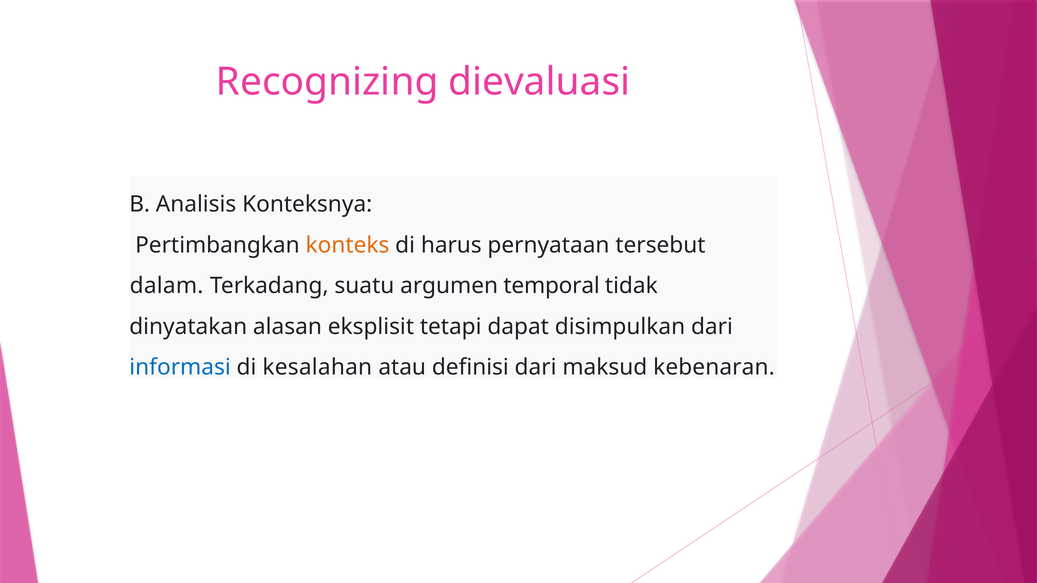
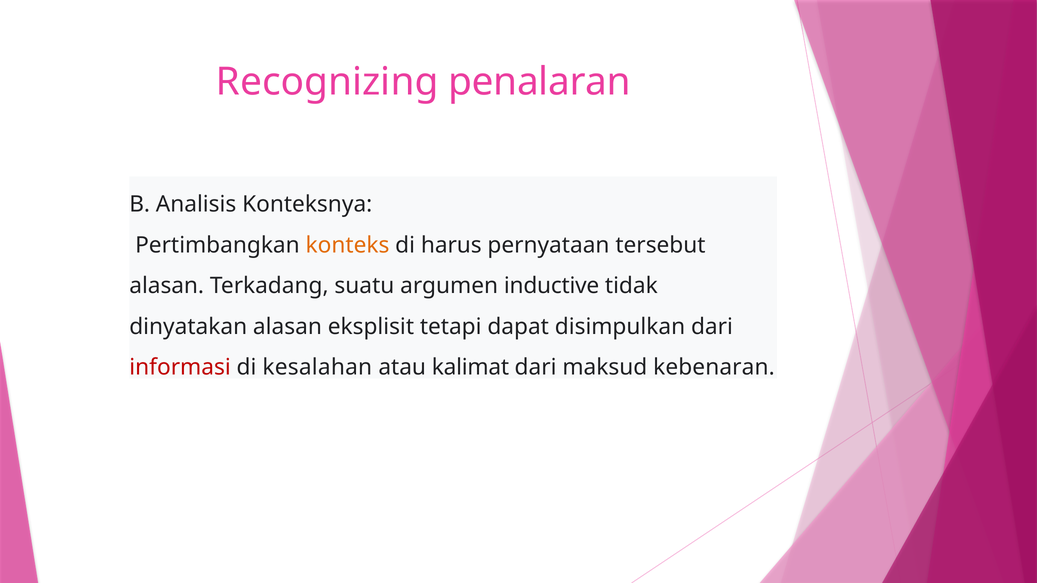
dievaluasi: dievaluasi -> penalaran (540, 82)
dalam: dalam -> alasan (167, 286)
temporal: temporal -> inductive (552, 286)
informasi colour: blue -> red (180, 368)
definisi: definisi -> kalimat (470, 368)
